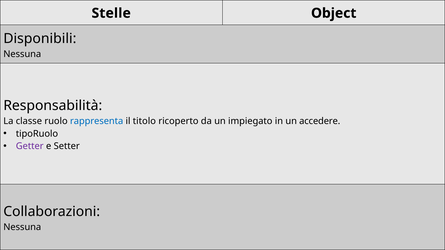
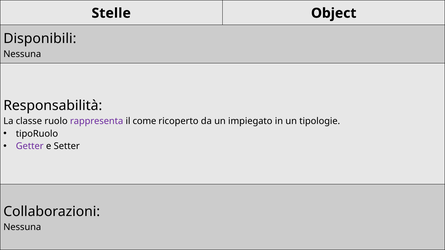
rappresenta colour: blue -> purple (97, 121)
titolo: titolo -> come (144, 121)
accedere: accedere -> tipologie (320, 121)
